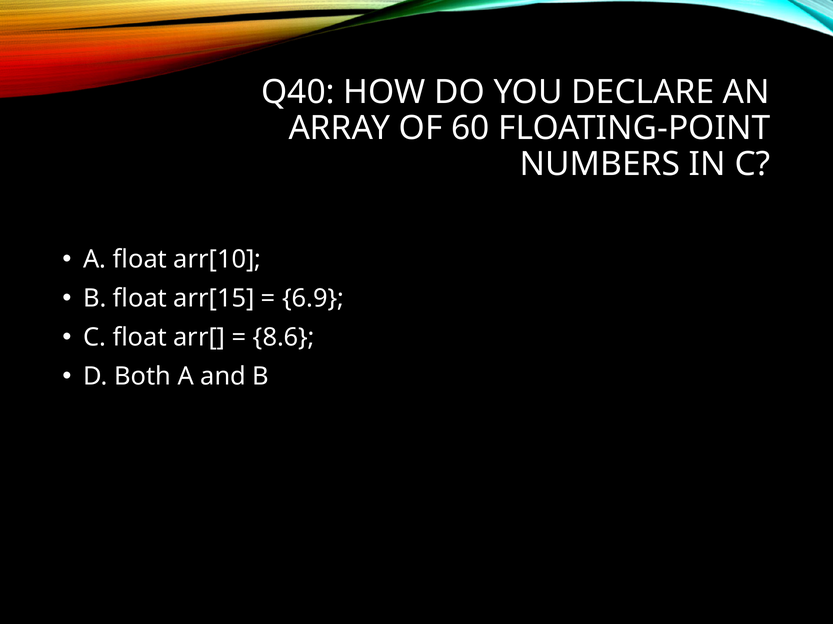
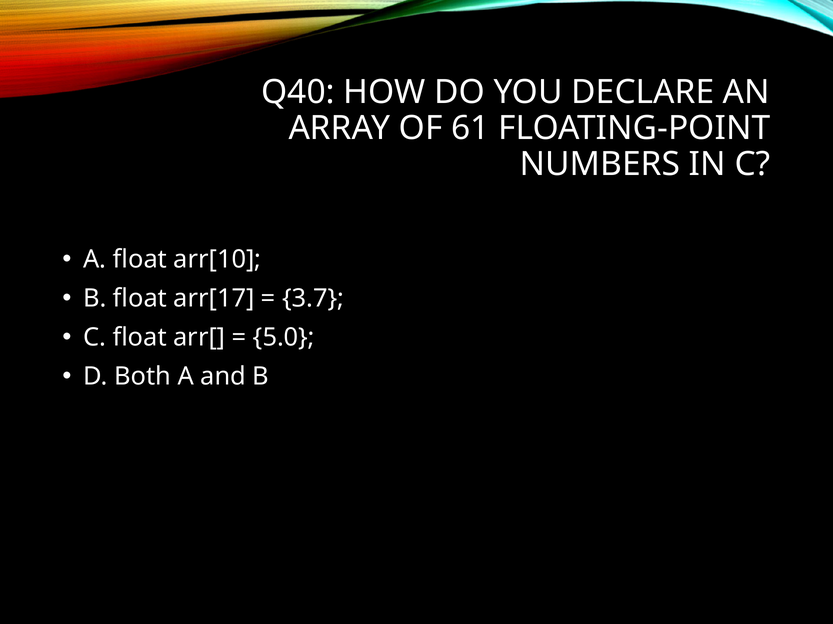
60: 60 -> 61 (470, 128)
arr[15: arr[15 -> arr[17 (214, 299)
6.9: 6.9 -> 3.7 (313, 299)
8.6: 8.6 -> 5.0 (284, 338)
